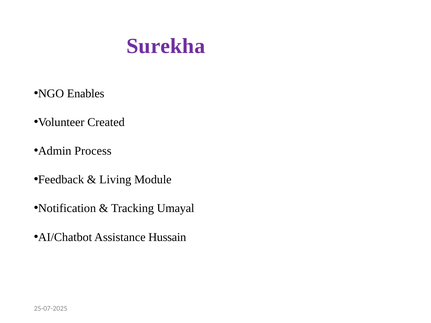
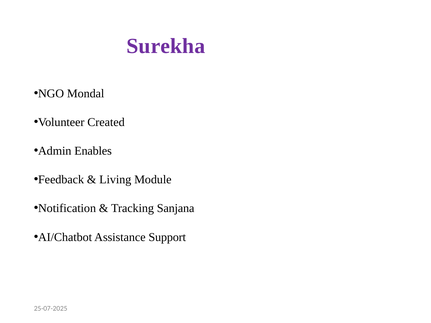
Enables: Enables -> Mondal (86, 94)
Process: Process -> Enables (93, 151)
Umayal: Umayal -> Sanjana (176, 209)
Hussain: Hussain -> Support (167, 237)
